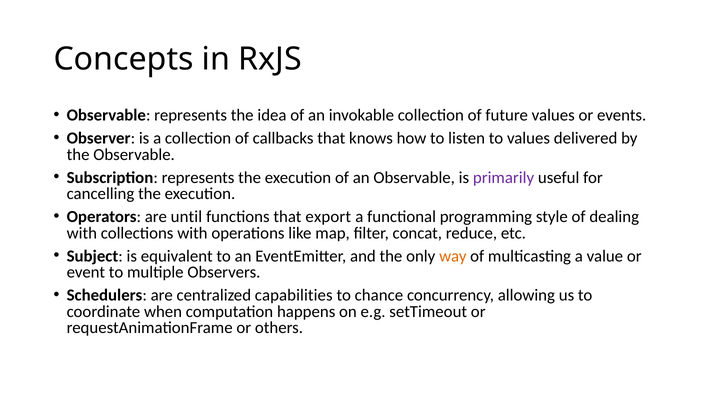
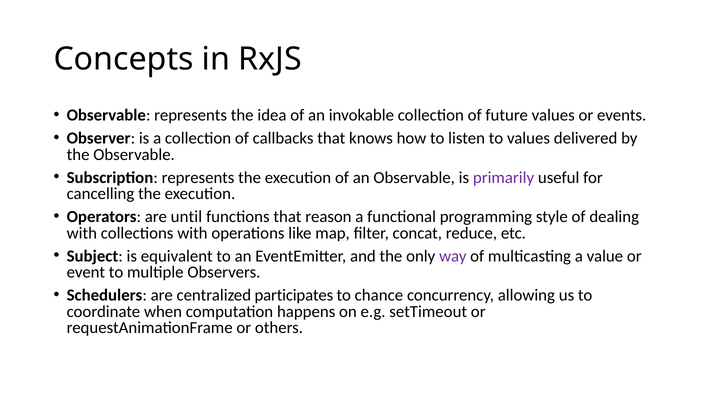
export: export -> reason (328, 217)
way colour: orange -> purple (453, 256)
capabilities: capabilities -> participates (294, 295)
